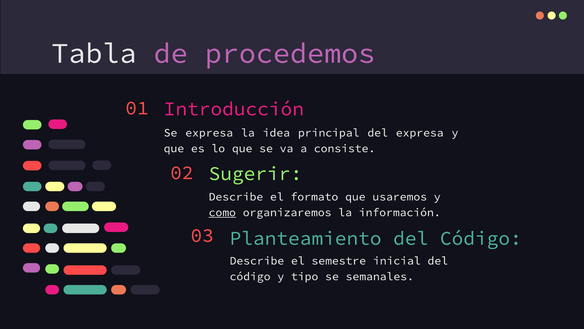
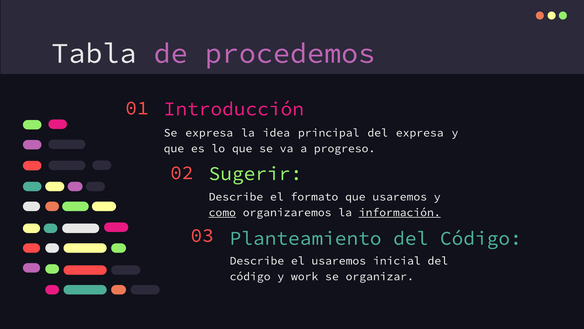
consiste: consiste -> progreso (345, 148)
información underline: none -> present (400, 212)
el semestre: semestre -> usaremos (339, 260)
tipo: tipo -> work (305, 276)
semanales: semanales -> organizar (380, 276)
